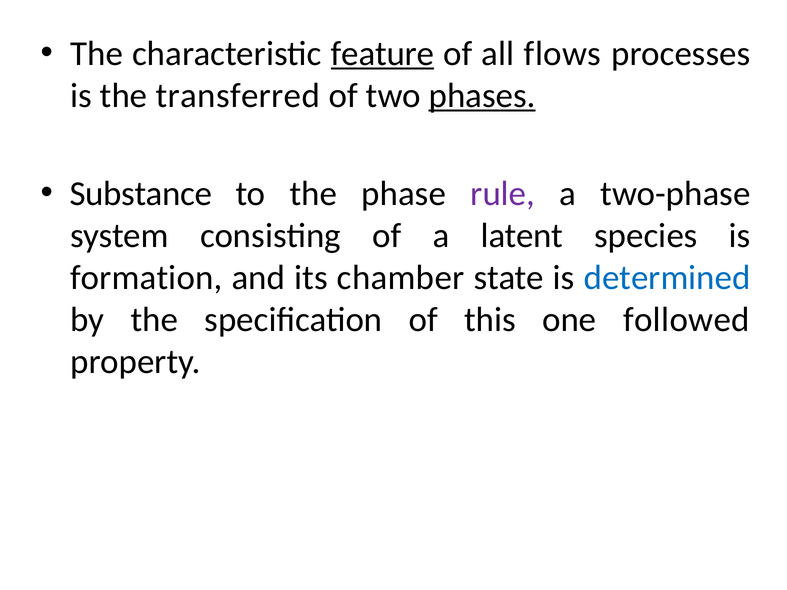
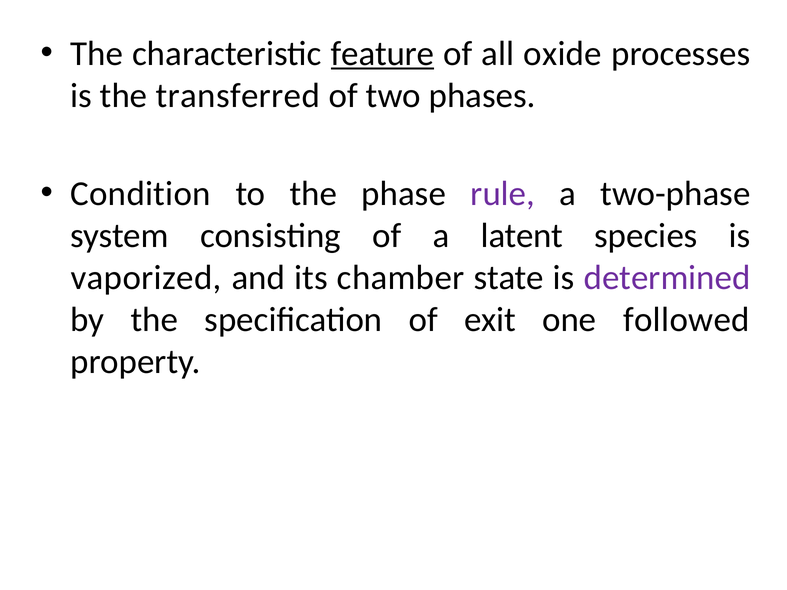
flows: flows -> oxide (563, 54)
phases underline: present -> none (482, 96)
Substance: Substance -> Condition (141, 194)
formation: formation -> vaporized (146, 278)
determined colour: blue -> purple (667, 278)
this: this -> exit (490, 320)
